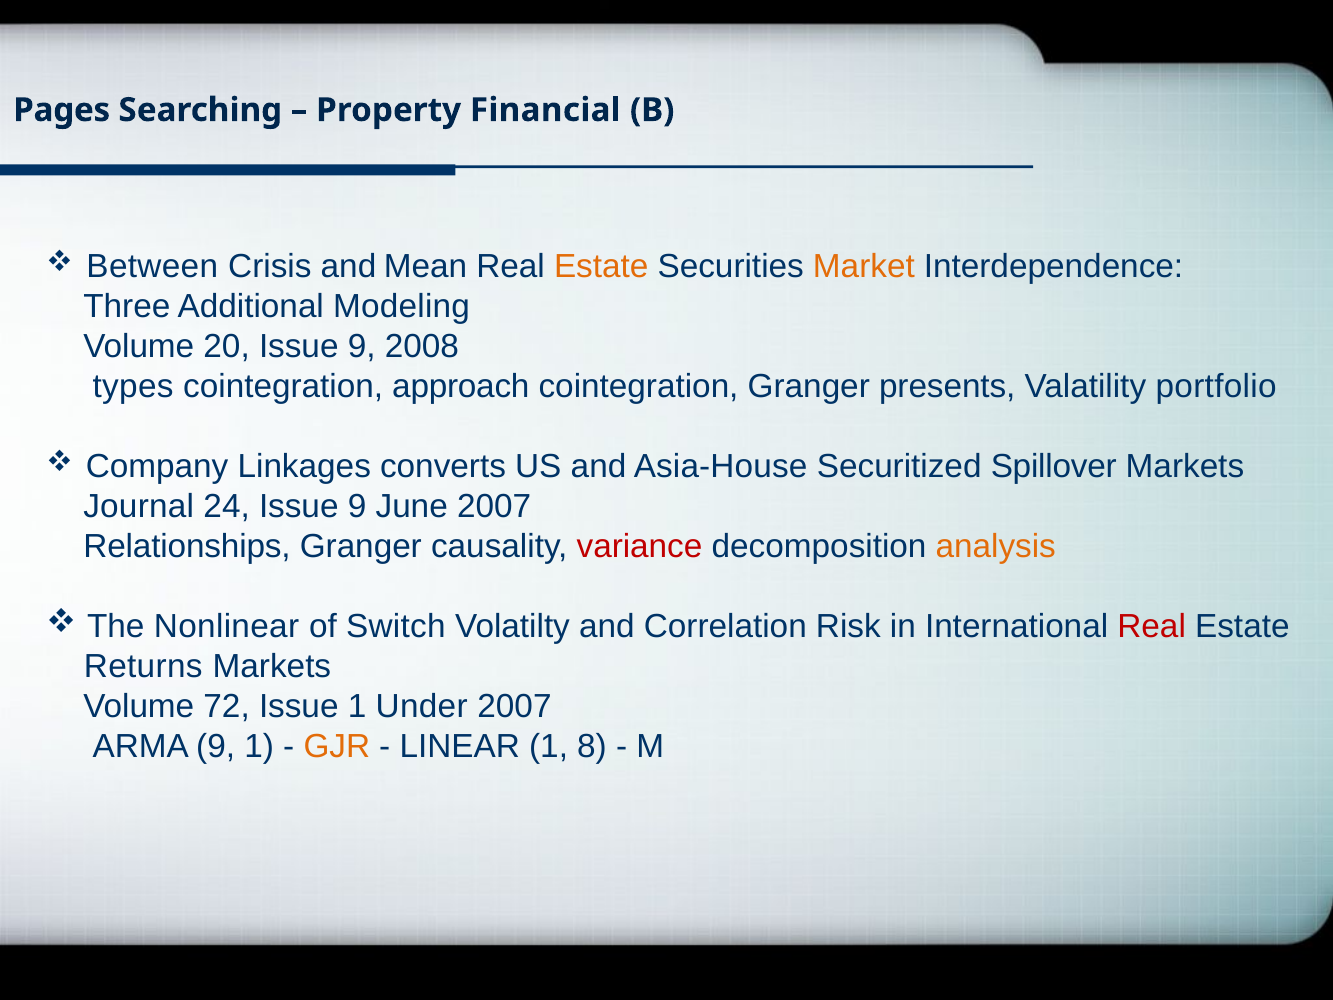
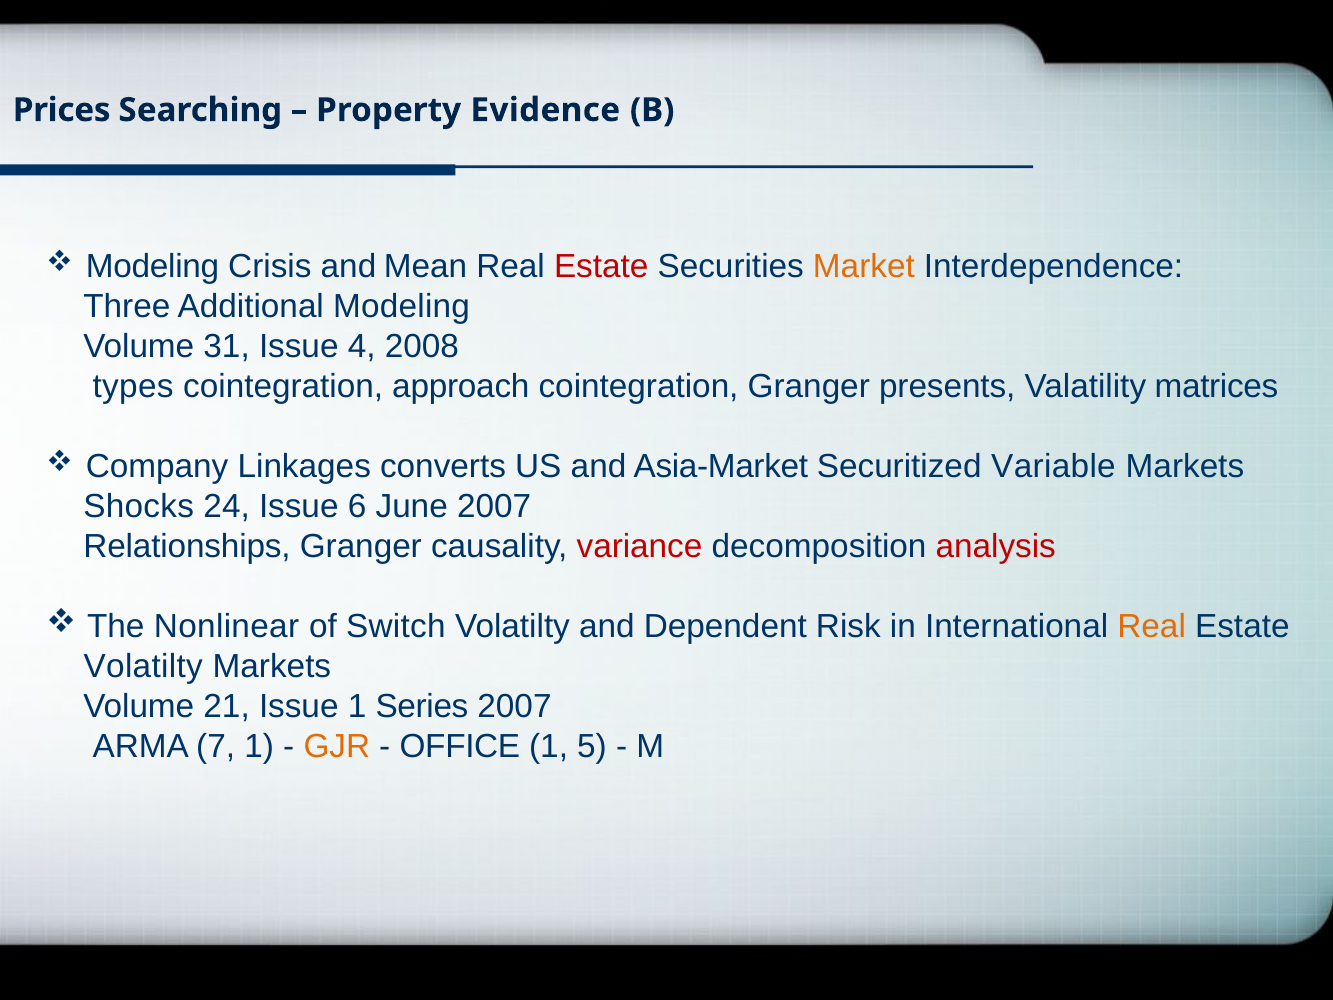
Pages: Pages -> Prices (62, 110)
Financial: Financial -> Evidence (545, 110)
Between: Between -> Modeling (153, 267)
Estate colour: orange -> red (601, 267)
20: 20 -> 31 (227, 347)
9: 9 -> 4 (362, 347)
portfolio: portfolio -> matrices (1216, 387)
Asia-House: Asia-House -> Asia-Market (721, 467)
Spillover: Spillover -> Variable (1054, 467)
Journal: Journal -> Shocks (139, 507)
24 Issue 9: 9 -> 6 (357, 507)
analysis colour: orange -> red (996, 547)
Correlation: Correlation -> Dependent (725, 627)
Real colour: red -> orange (1152, 627)
Returns: Returns -> Volatilty (143, 667)
72: 72 -> 21 (227, 707)
Under: Under -> Series (422, 707)
ARMA 9: 9 -> 7 (216, 747)
LINEAR: LINEAR -> OFFICE (460, 747)
8: 8 -> 5 (592, 747)
